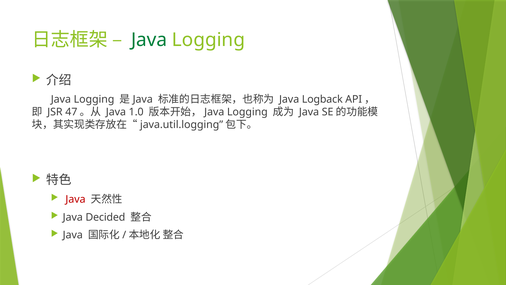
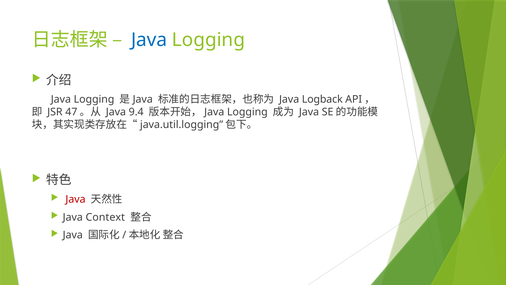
Java colour: green -> blue (149, 40)
1.0: 1.0 -> 9.4 (136, 112)
Decided: Decided -> Context (105, 217)
